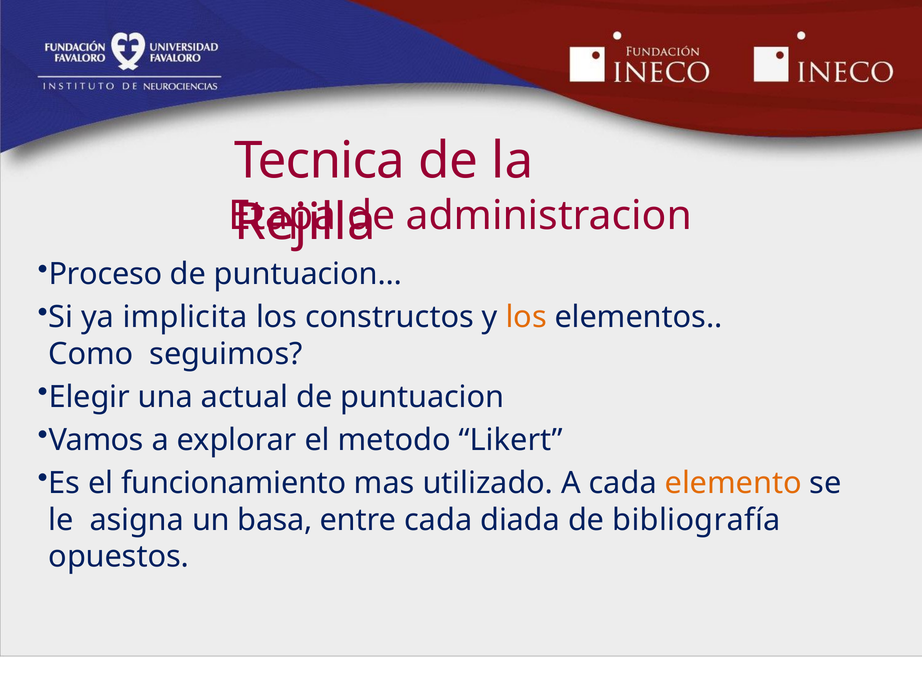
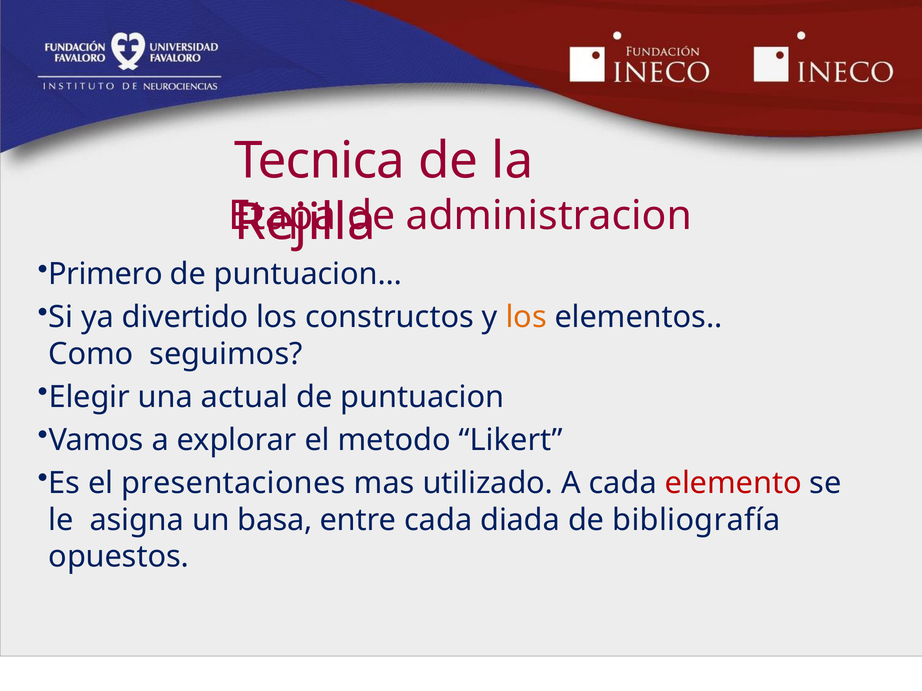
Proceso: Proceso -> Primero (105, 274)
implicita: implicita -> divertido (185, 317)
funcionamiento: funcionamiento -> presentaciones (233, 483)
elemento colour: orange -> red (733, 483)
